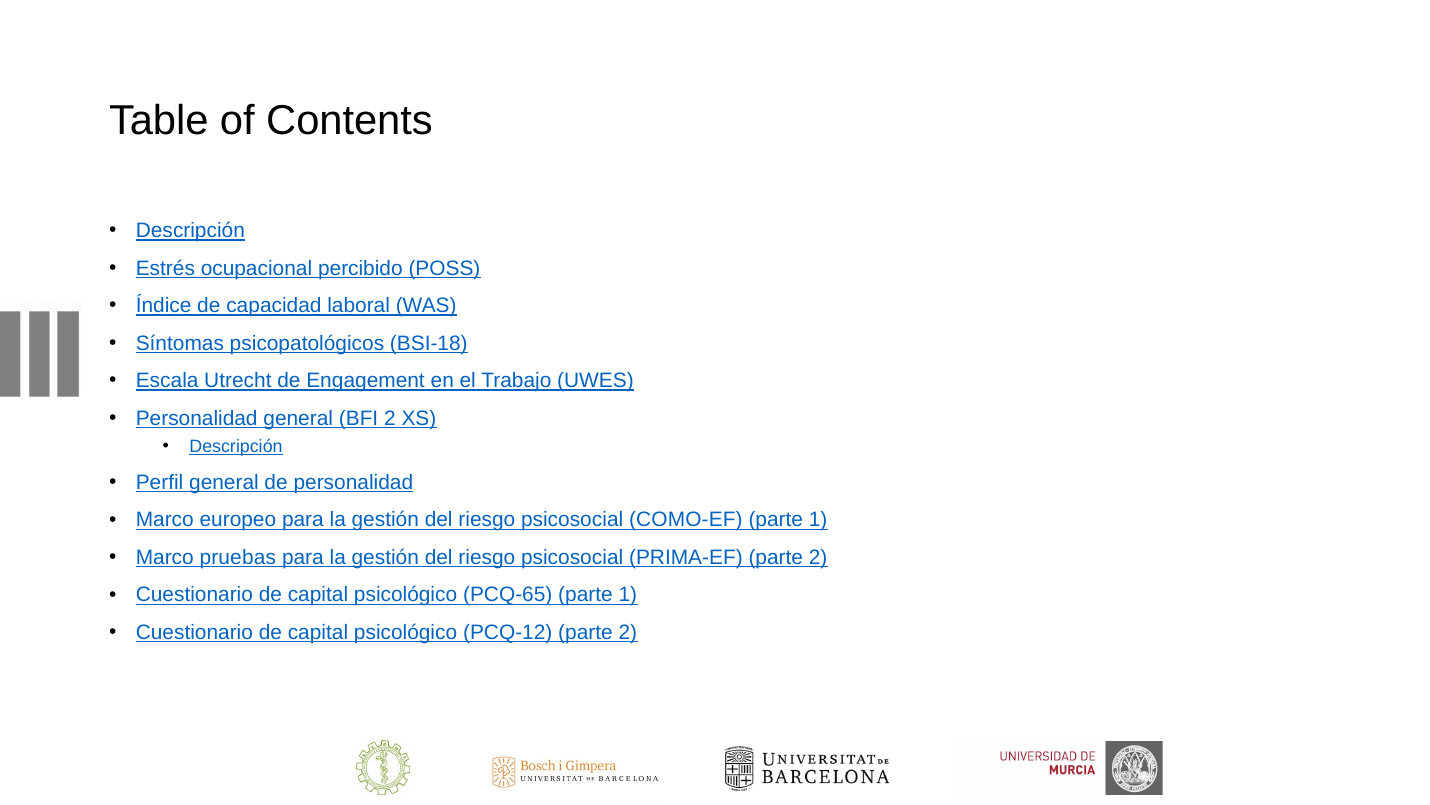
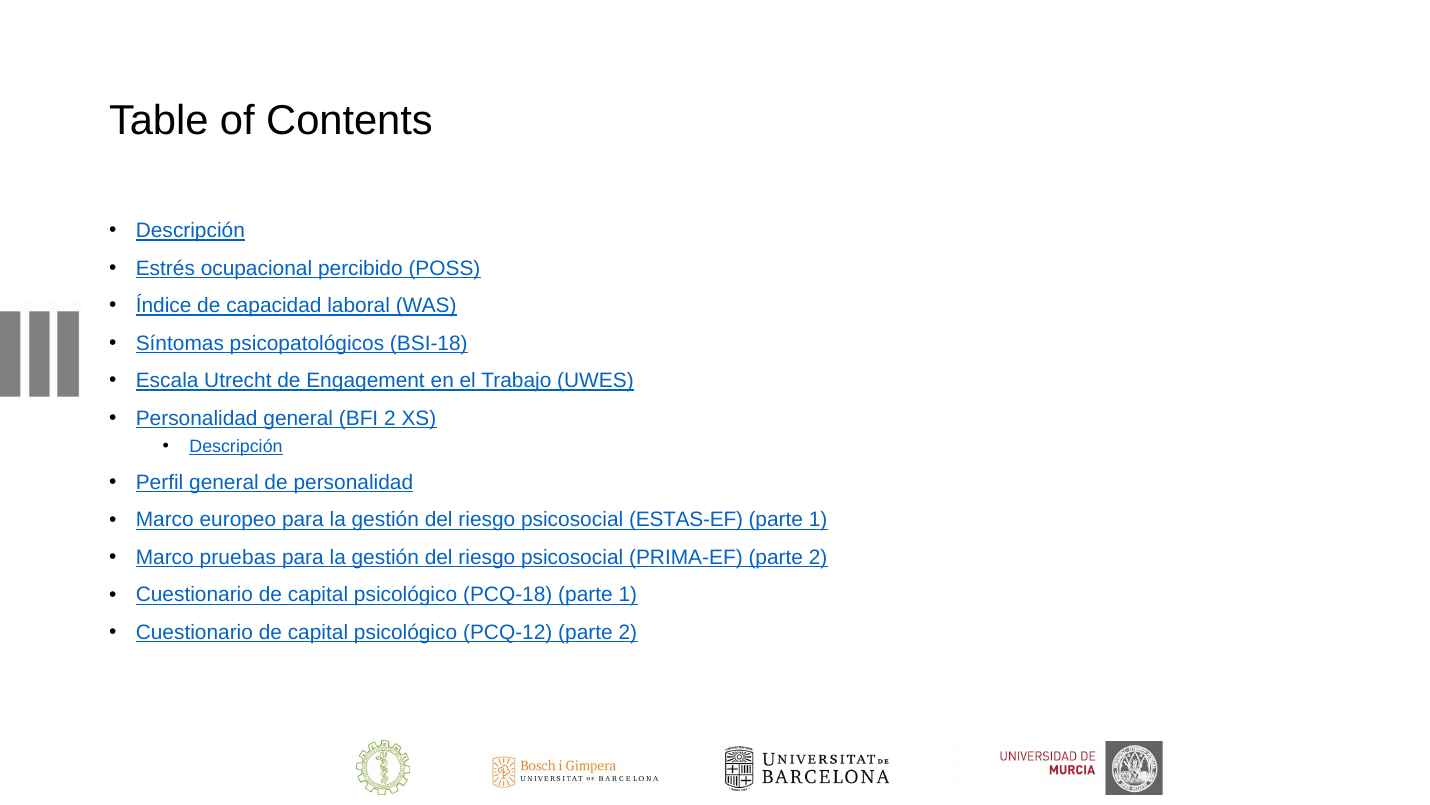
COMO-EF: COMO-EF -> ESTAS-EF (686, 520)
PCQ-65: PCQ-65 -> PCQ-18 (508, 594)
